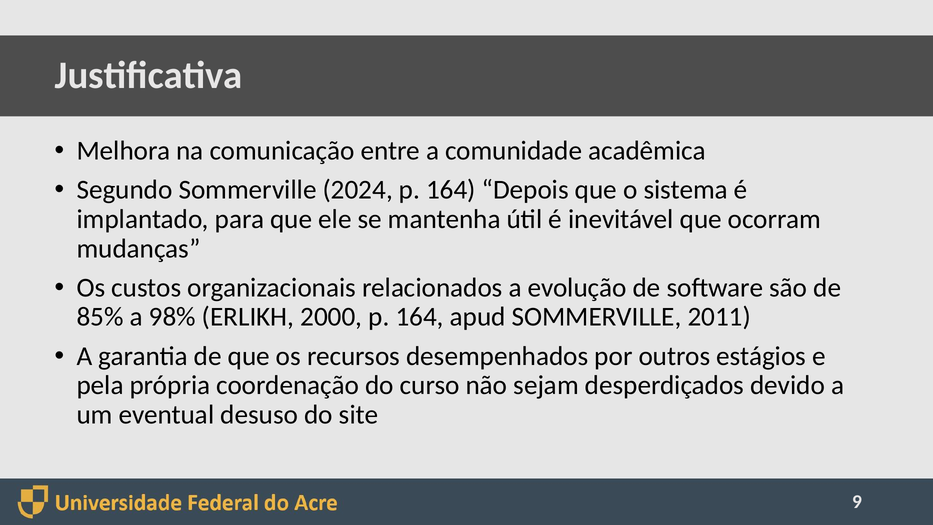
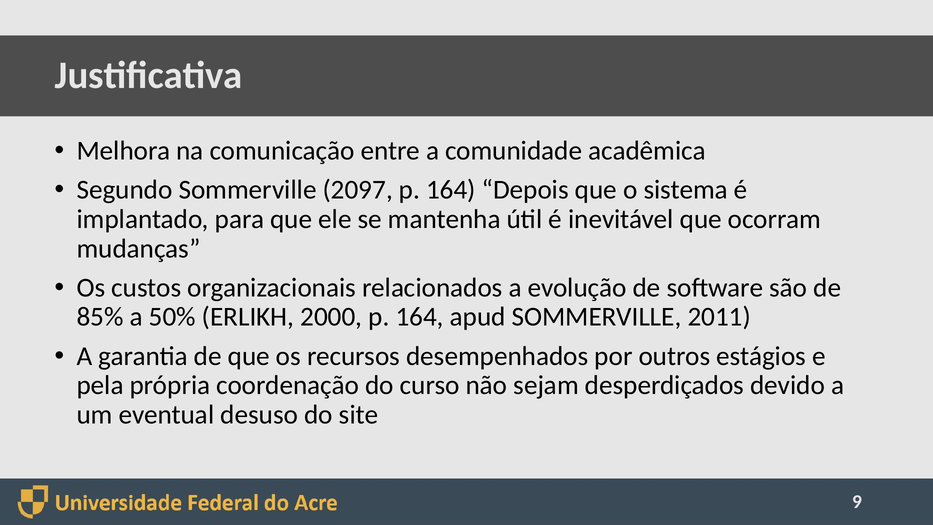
2024: 2024 -> 2097 (358, 190)
98%: 98% -> 50% (172, 317)
